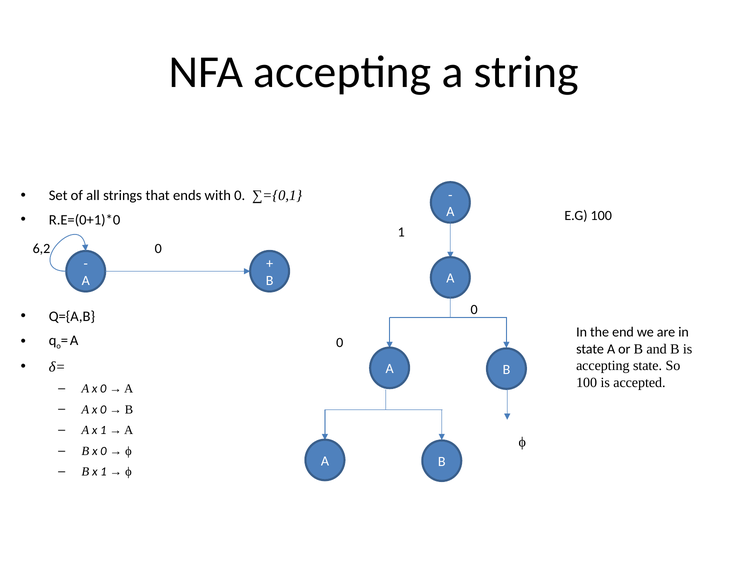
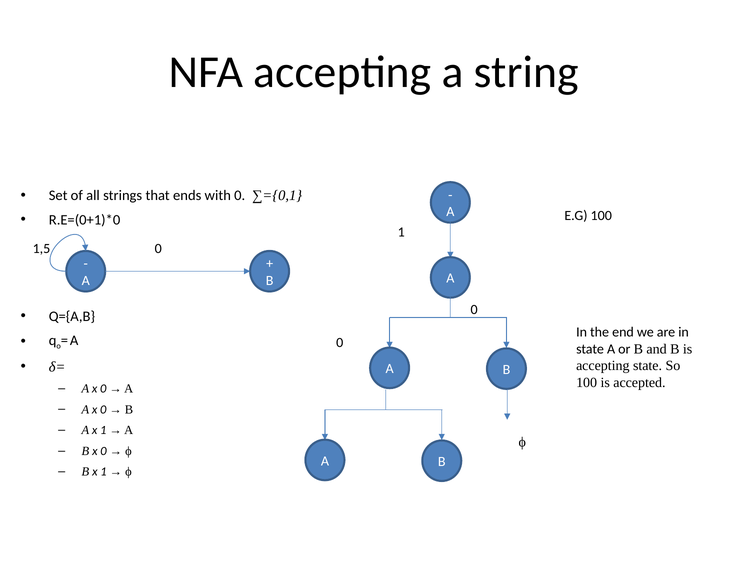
6,2: 6,2 -> 1,5 (41, 248)
